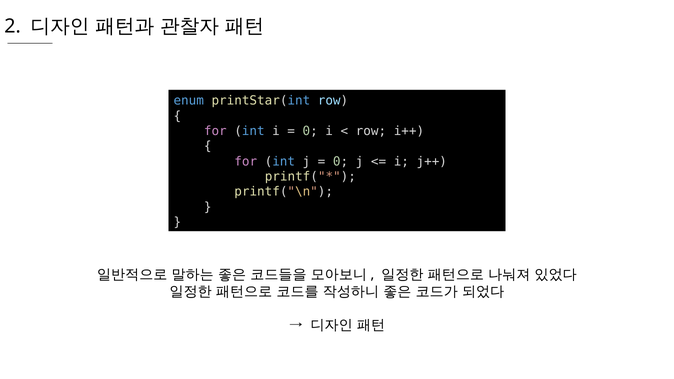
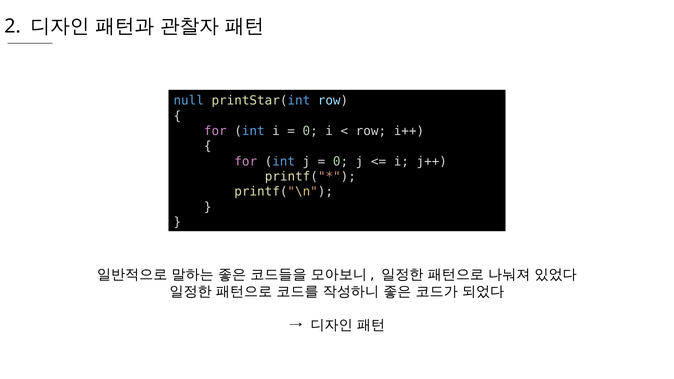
enum: enum -> null (189, 101)
